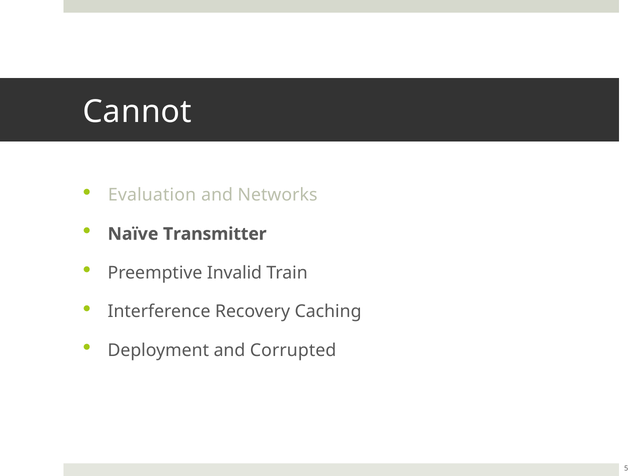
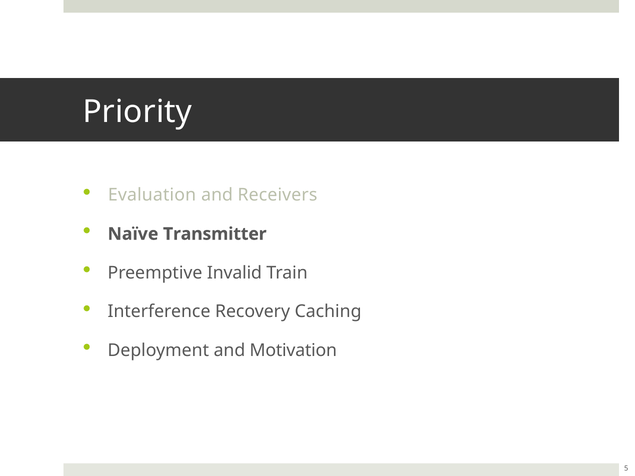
Cannot: Cannot -> Priority (137, 112)
Networks: Networks -> Receivers (277, 195)
Corrupted: Corrupted -> Motivation (293, 351)
